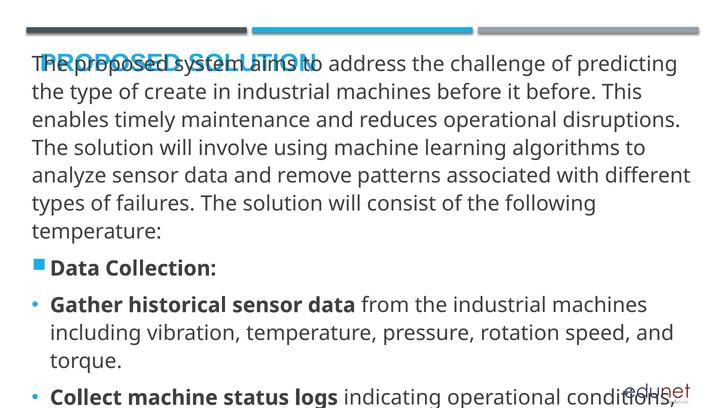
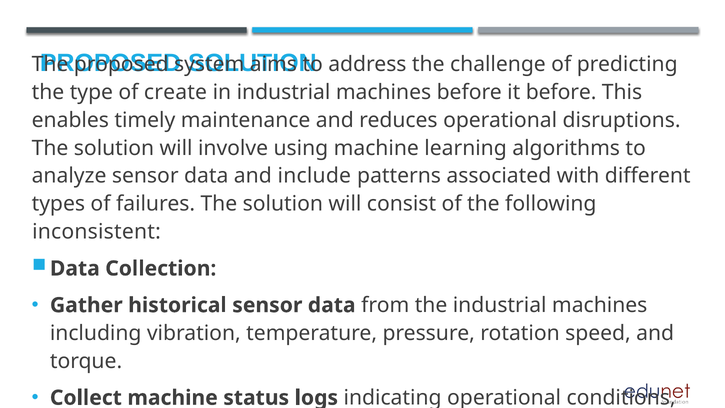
remove: remove -> include (314, 176)
temperature: temperature -> inconsistent (96, 232)
